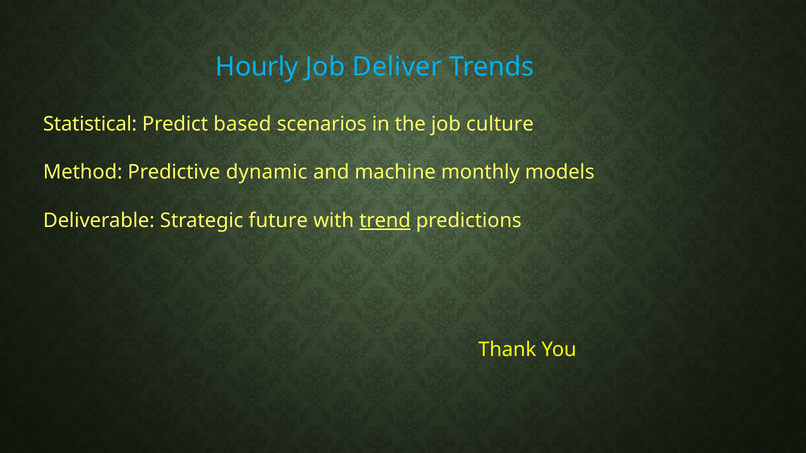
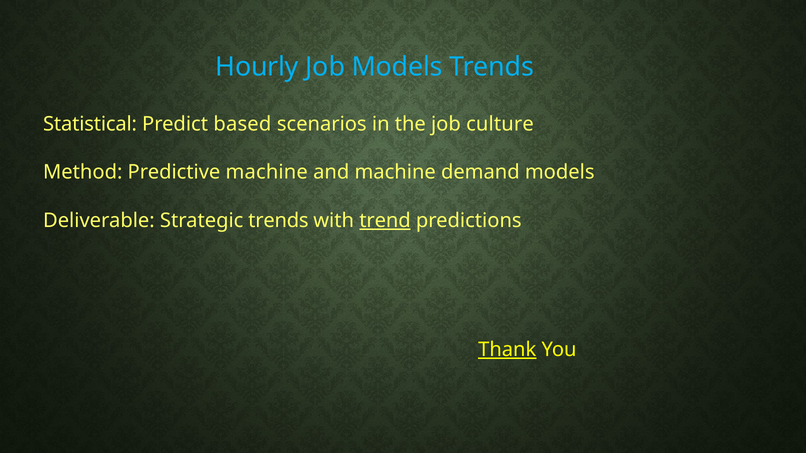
Job Deliver: Deliver -> Models (397, 67)
Predictive dynamic: dynamic -> machine (267, 172)
monthly: monthly -> demand (480, 172)
Strategic future: future -> trends (278, 221)
Thank underline: none -> present (507, 350)
